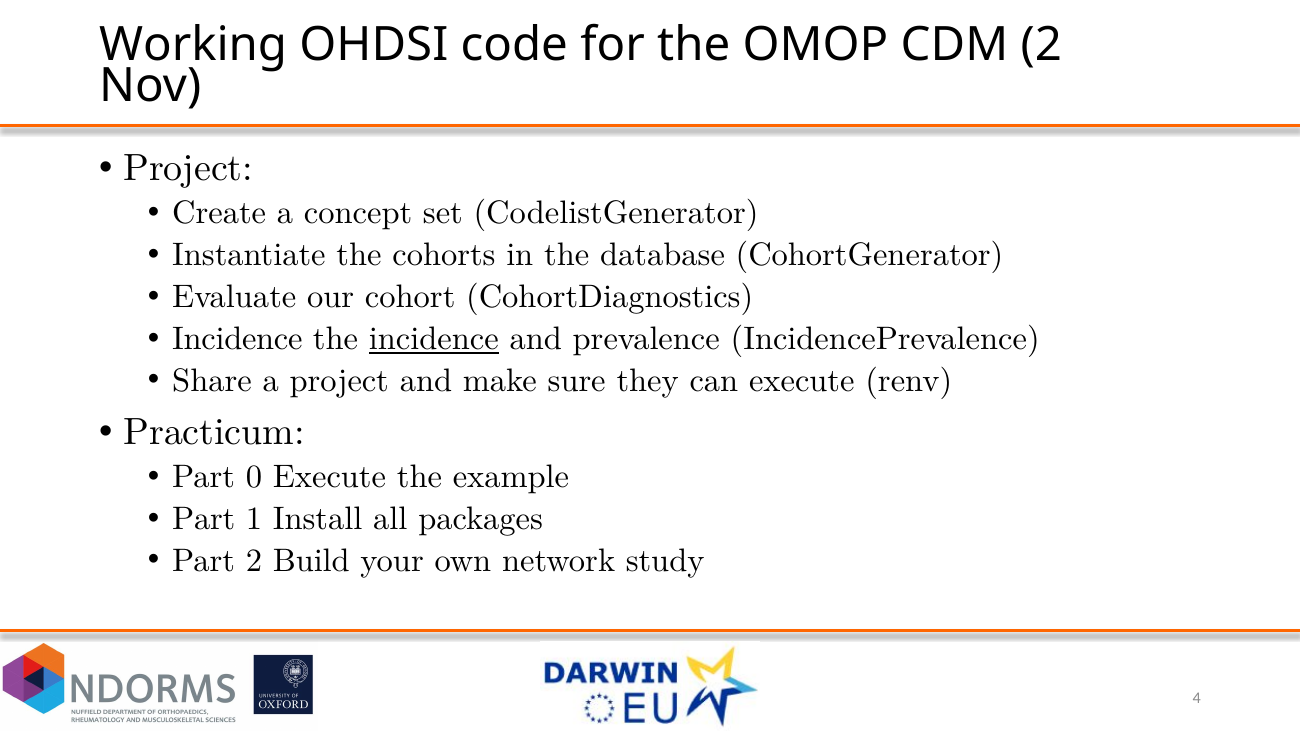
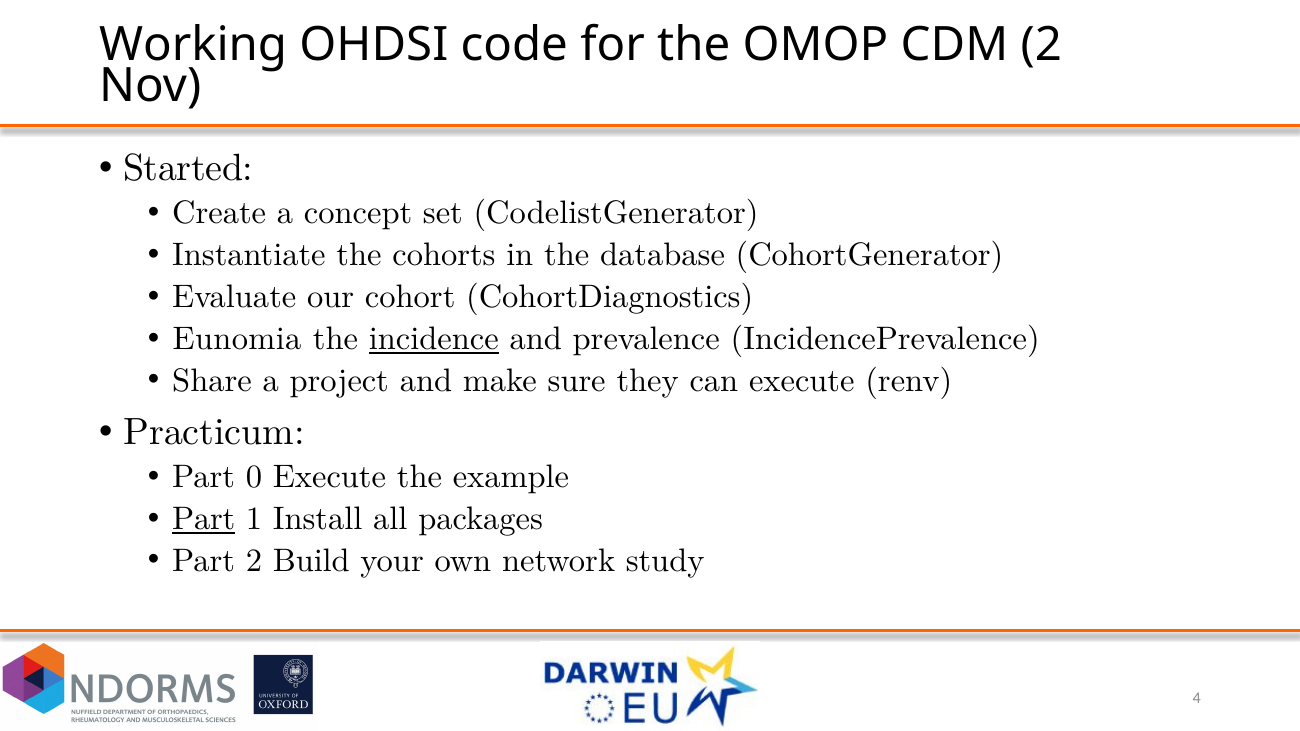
Project: Project -> Started (188, 168)
Incidence: Incidence -> Eunomia (237, 339)
Part underline: none -> present (204, 519)
